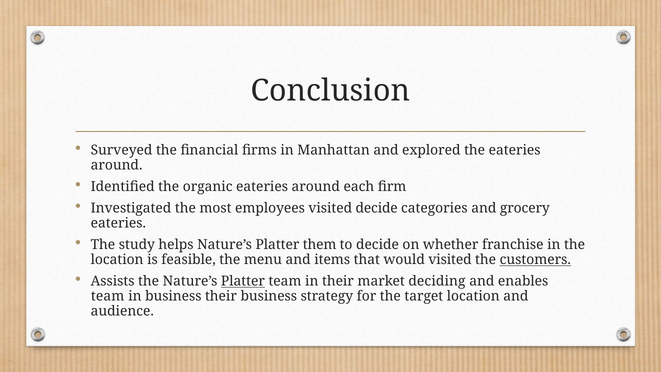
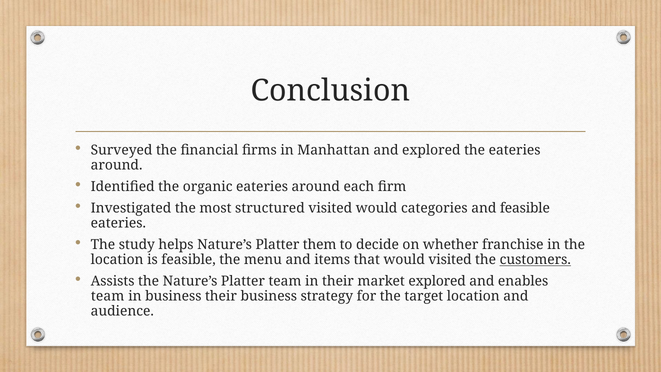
employees: employees -> structured (270, 208)
visited decide: decide -> would (377, 208)
and grocery: grocery -> feasible (525, 208)
Platter underline: present -> none (243, 281)
market deciding: deciding -> explored (437, 281)
